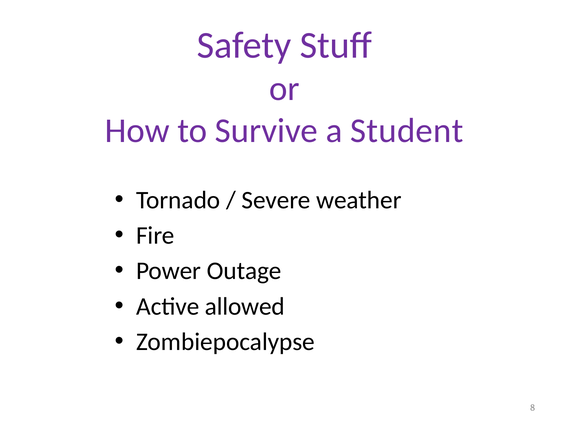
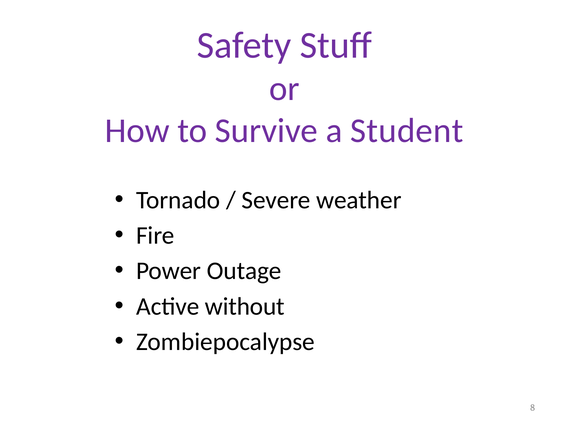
allowed: allowed -> without (245, 306)
